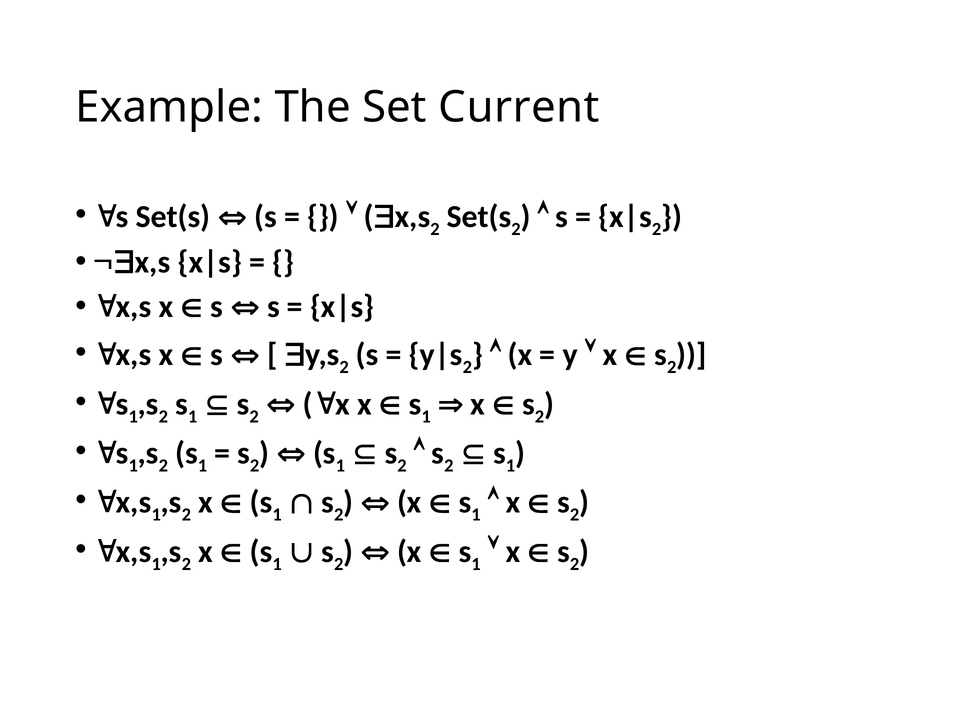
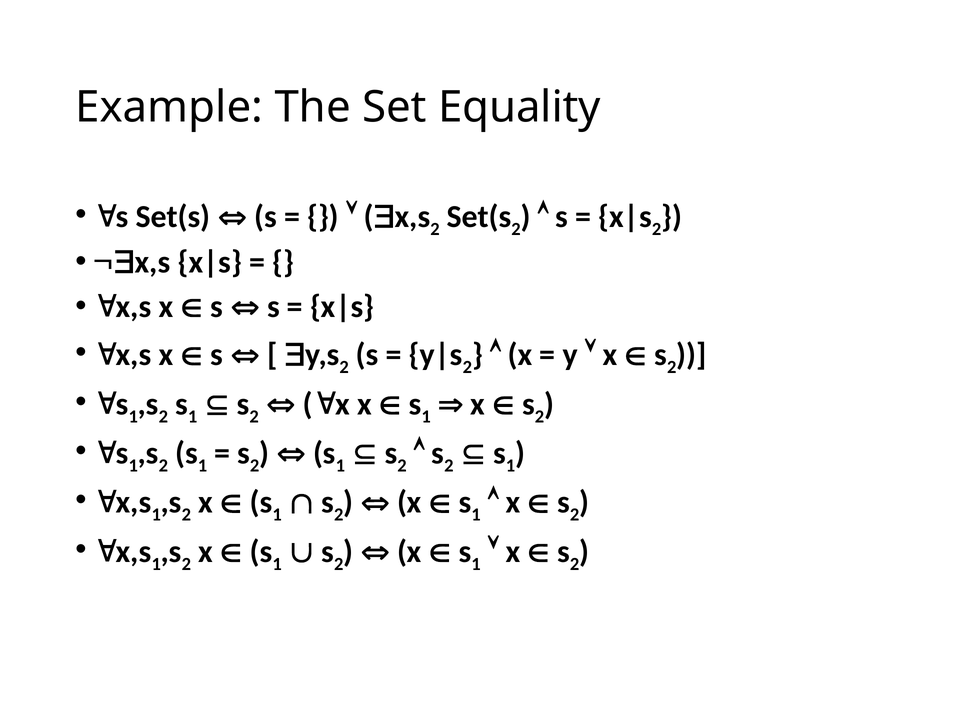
Current: Current -> Equality (519, 107)
